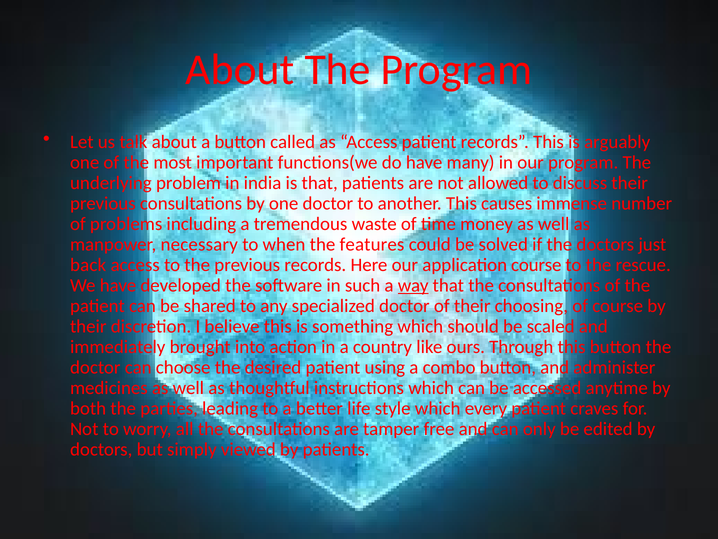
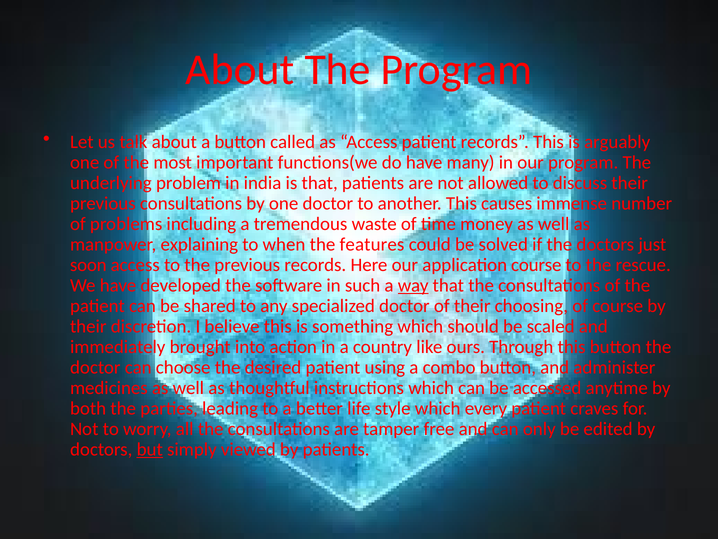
necessary: necessary -> explaining (199, 244)
back: back -> soon (88, 265)
but underline: none -> present (150, 449)
